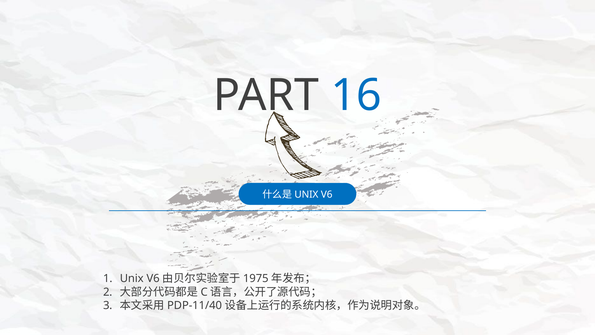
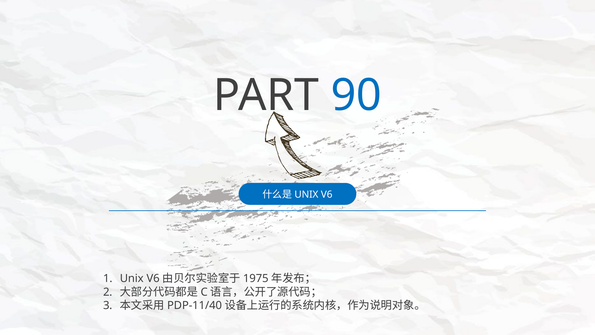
16: 16 -> 90 (356, 95)
